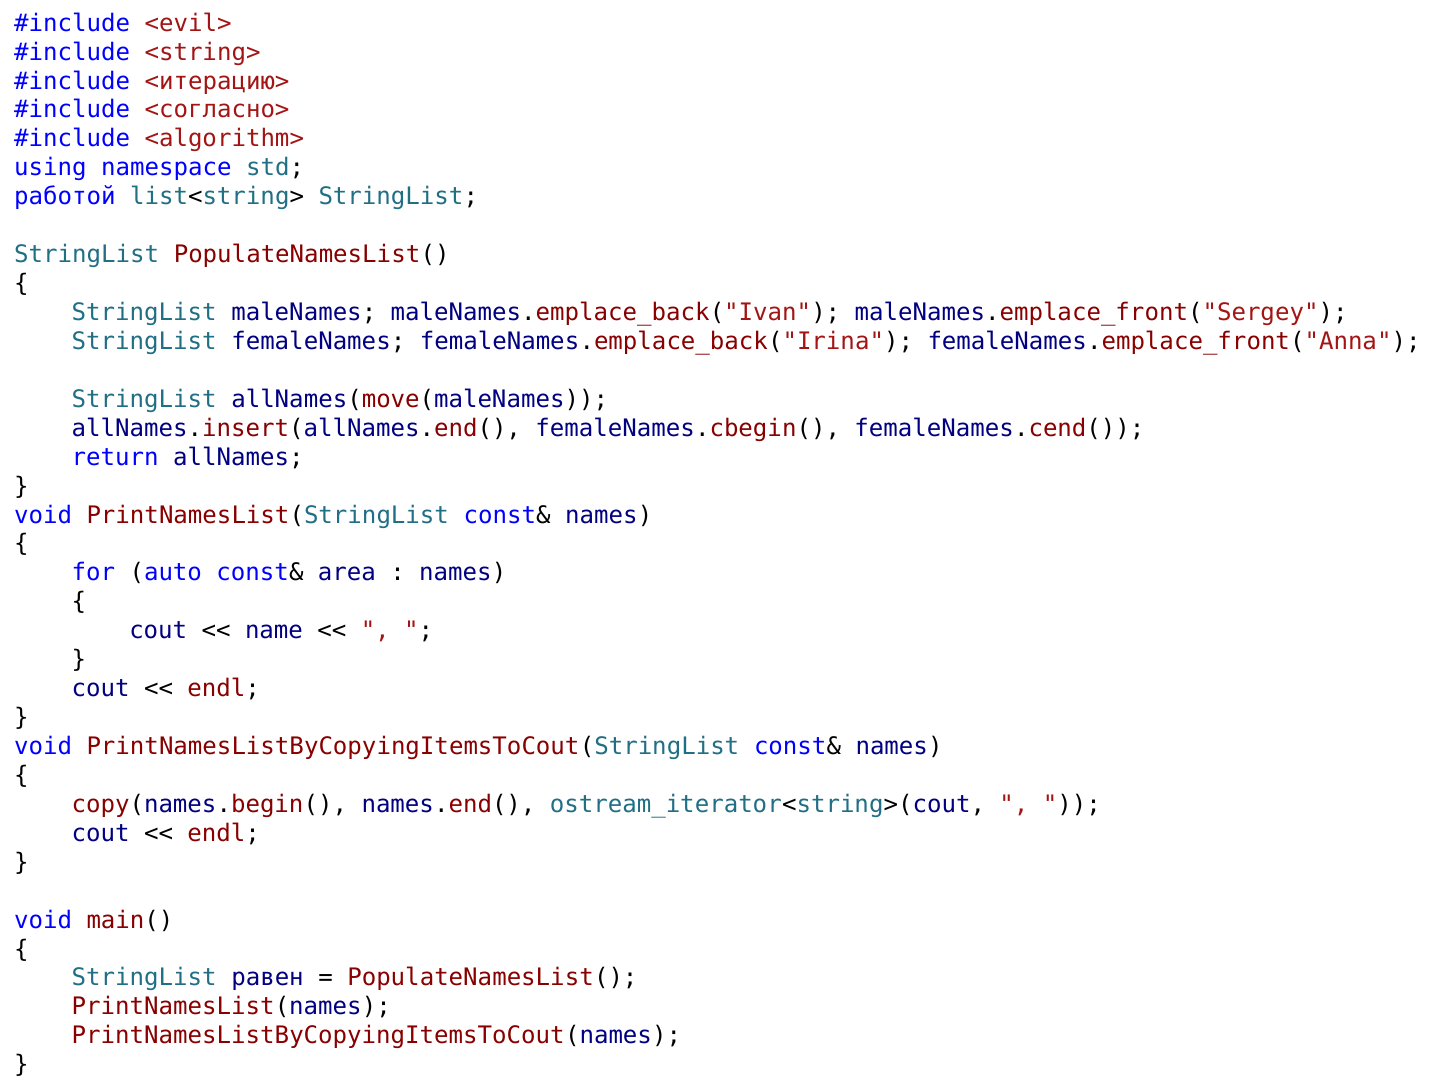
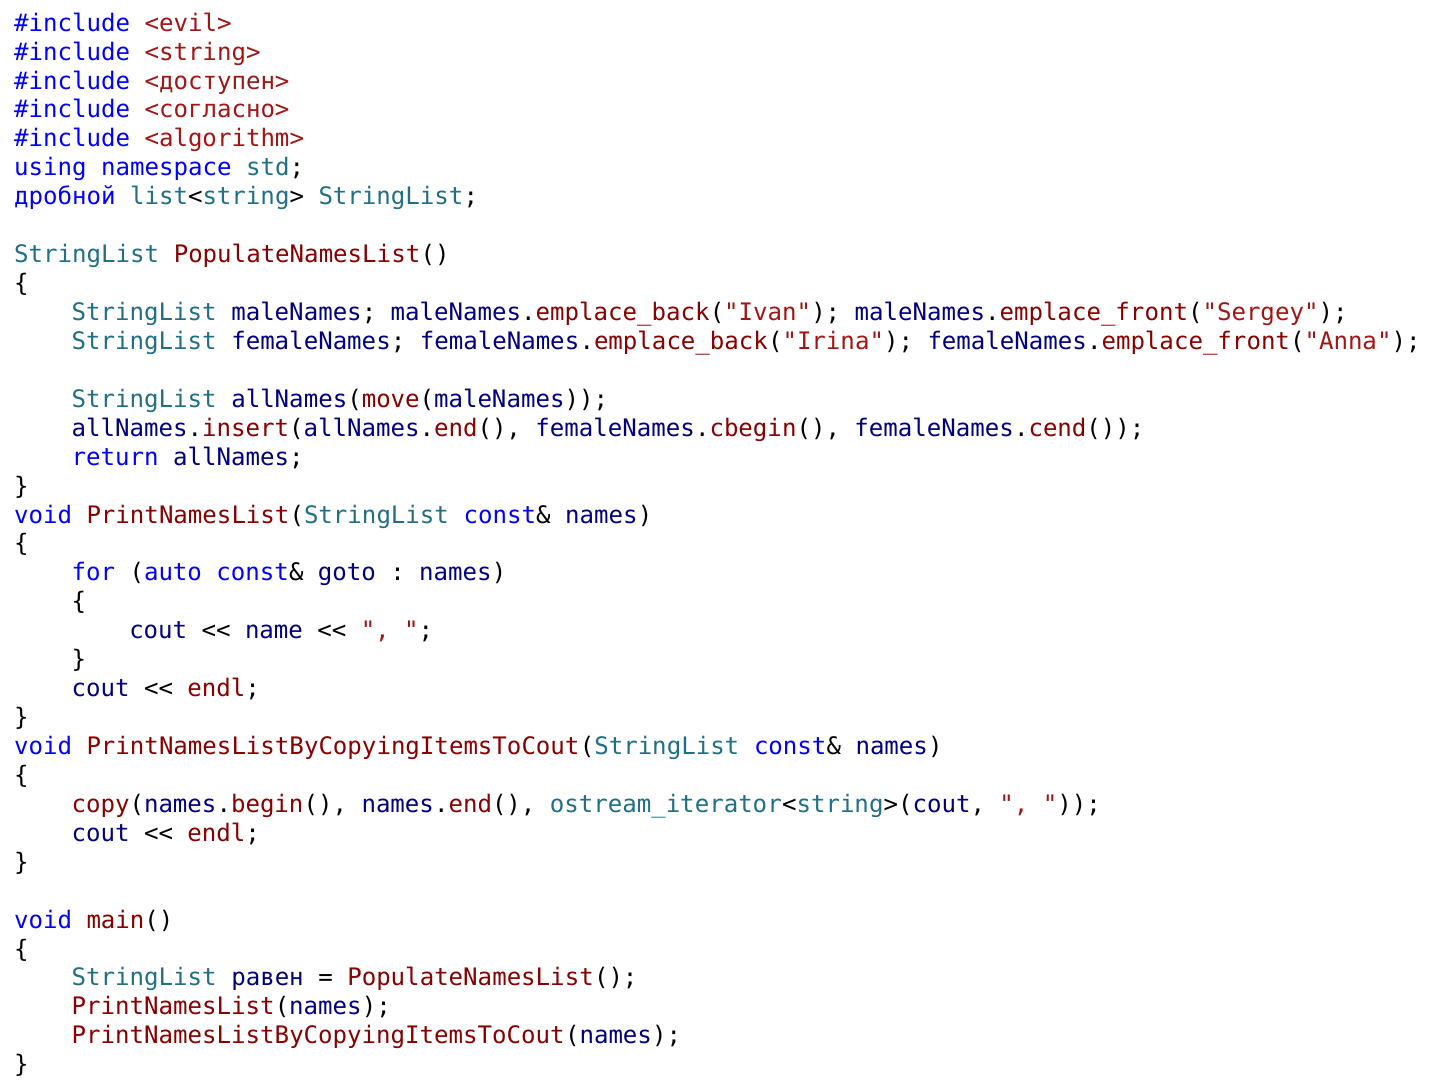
<итерацию>: <итерацию> -> <доступен> (217, 81)
работой: работой -> дробной (65, 197)
area: area -> goto (347, 573)
